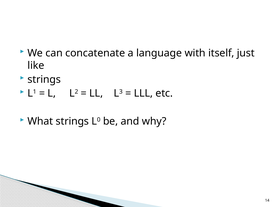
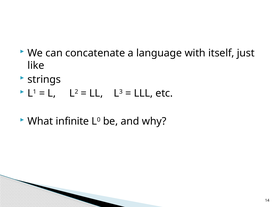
What strings: strings -> infinite (72, 121)
